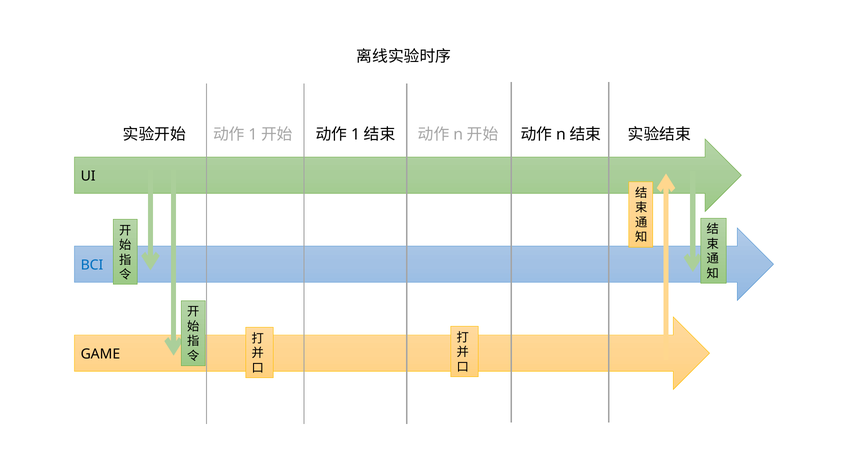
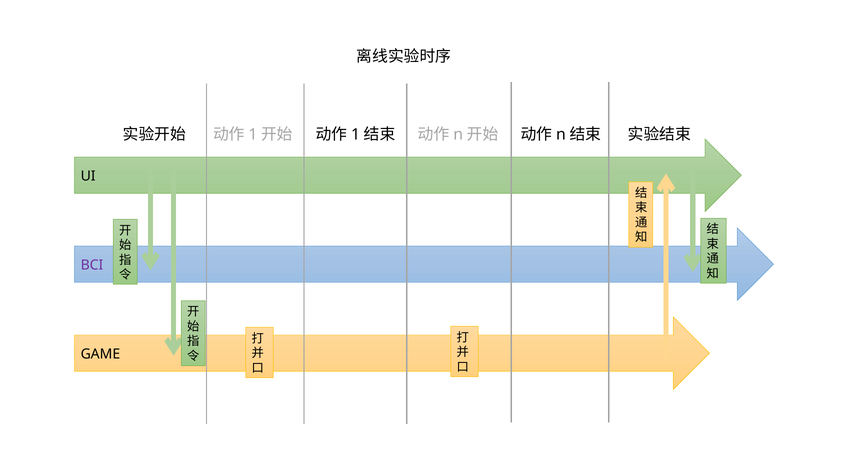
BCI colour: blue -> purple (92, 265)
